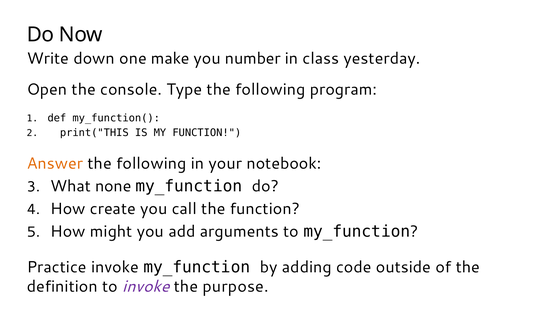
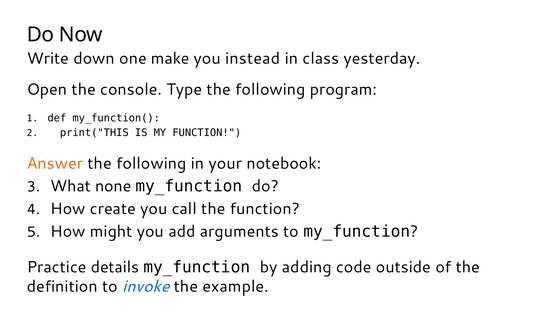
number: number -> instead (253, 58)
Practice invoke: invoke -> details (115, 267)
invoke colour: purple -> blue (146, 286)
purpose: purpose -> example (236, 286)
